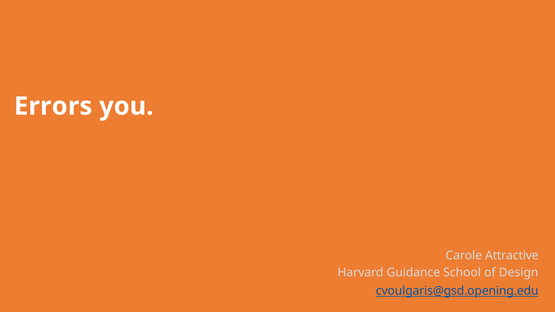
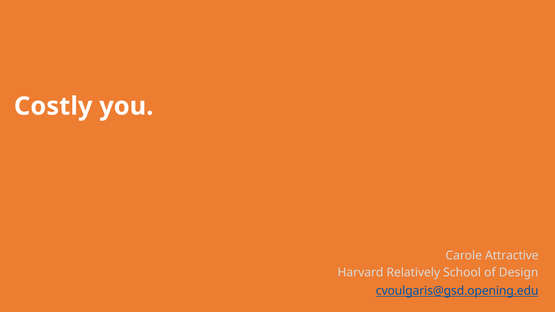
Errors: Errors -> Costly (53, 106)
Guidance: Guidance -> Relatively (413, 273)
